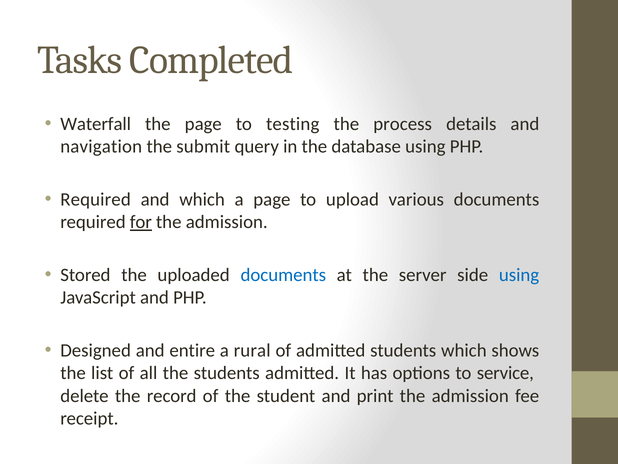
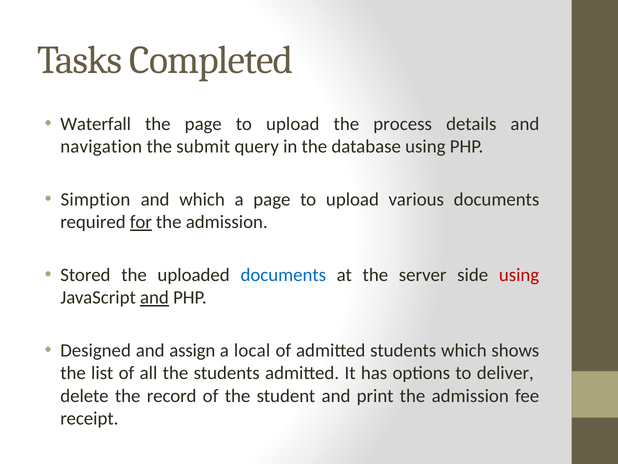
the page to testing: testing -> upload (293, 124)
Required: Required -> Simption (95, 199)
using colour: blue -> red (519, 275)
and underline: none -> present (154, 297)
entire: entire -> assign (192, 350)
rural: rural -> local (252, 350)
service: service -> deliver (505, 373)
